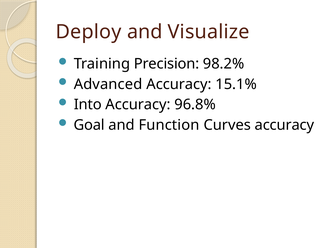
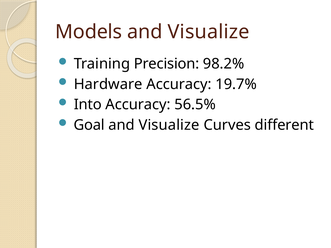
Deploy: Deploy -> Models (89, 32)
Advanced: Advanced -> Hardware (108, 84)
15.1%: 15.1% -> 19.7% (236, 84)
96.8%: 96.8% -> 56.5% (195, 105)
Function: Function -> Visualize (169, 125)
Curves accuracy: accuracy -> different (284, 125)
